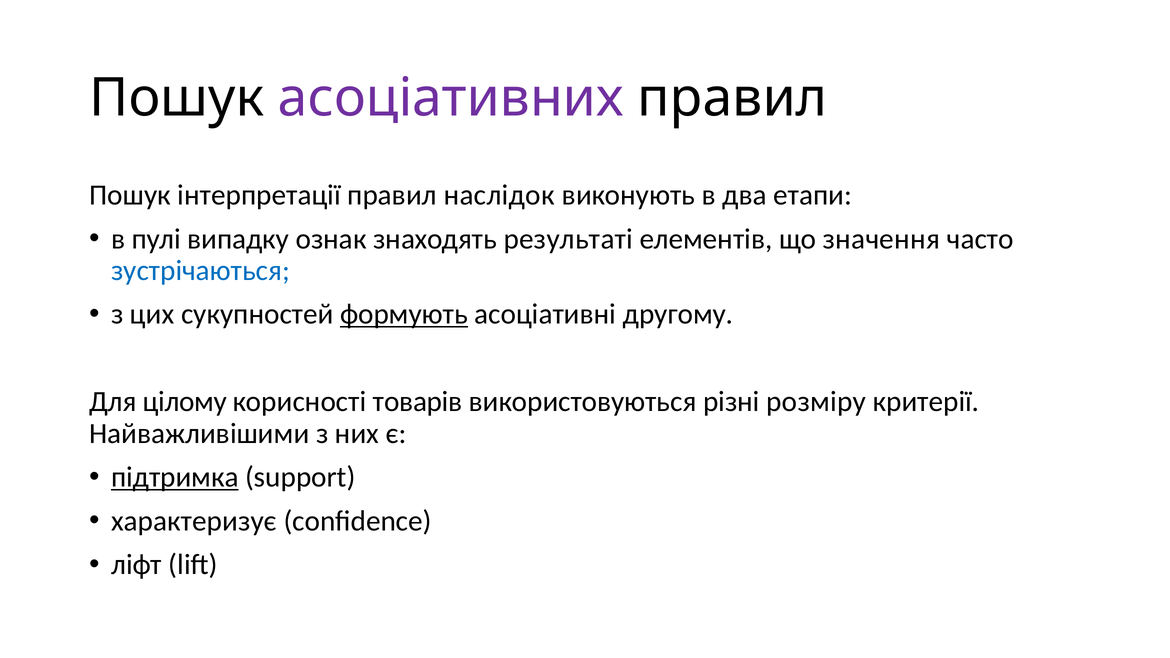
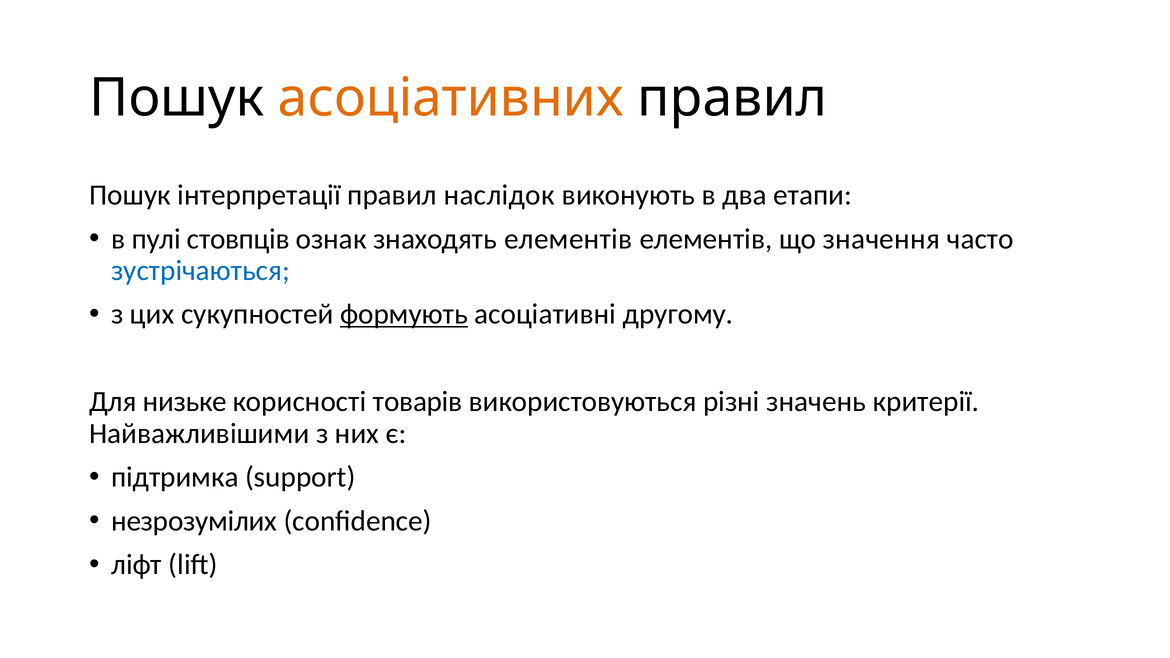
асоціативних colour: purple -> orange (451, 98)
випадку: випадку -> стовпців (238, 239)
знаходять результаті: результаті -> елементів (568, 239)
цілому: цілому -> низьке (185, 402)
розміру: розміру -> значень (816, 402)
підтримка underline: present -> none (175, 477)
характеризує: характеризує -> незрозумілих (194, 521)
